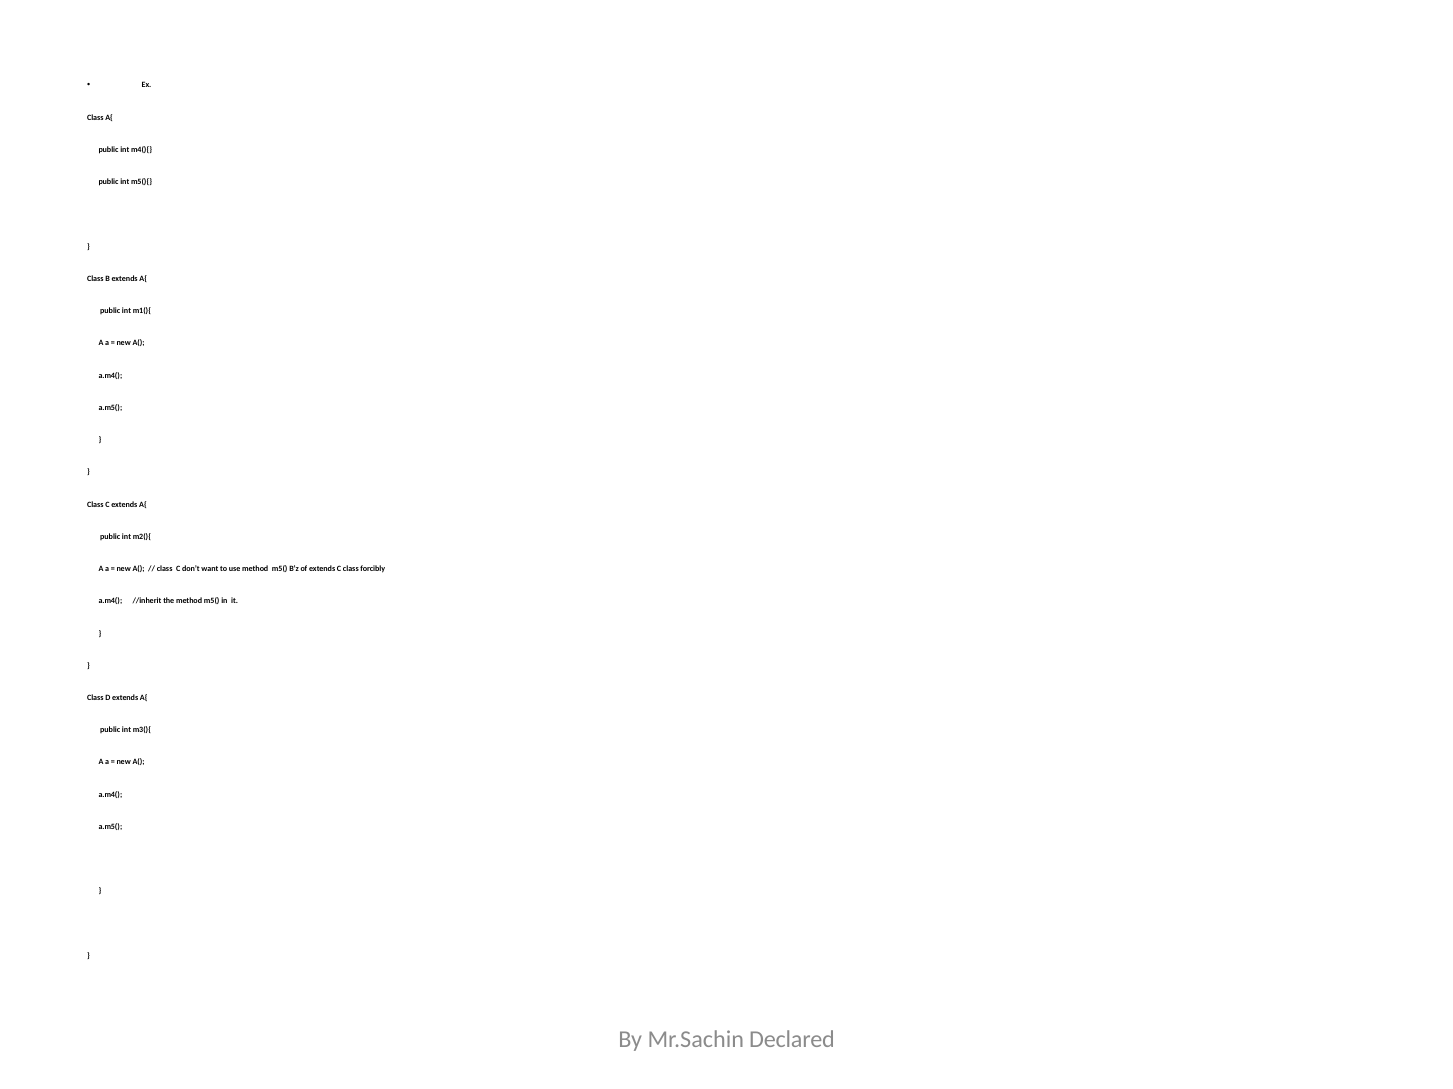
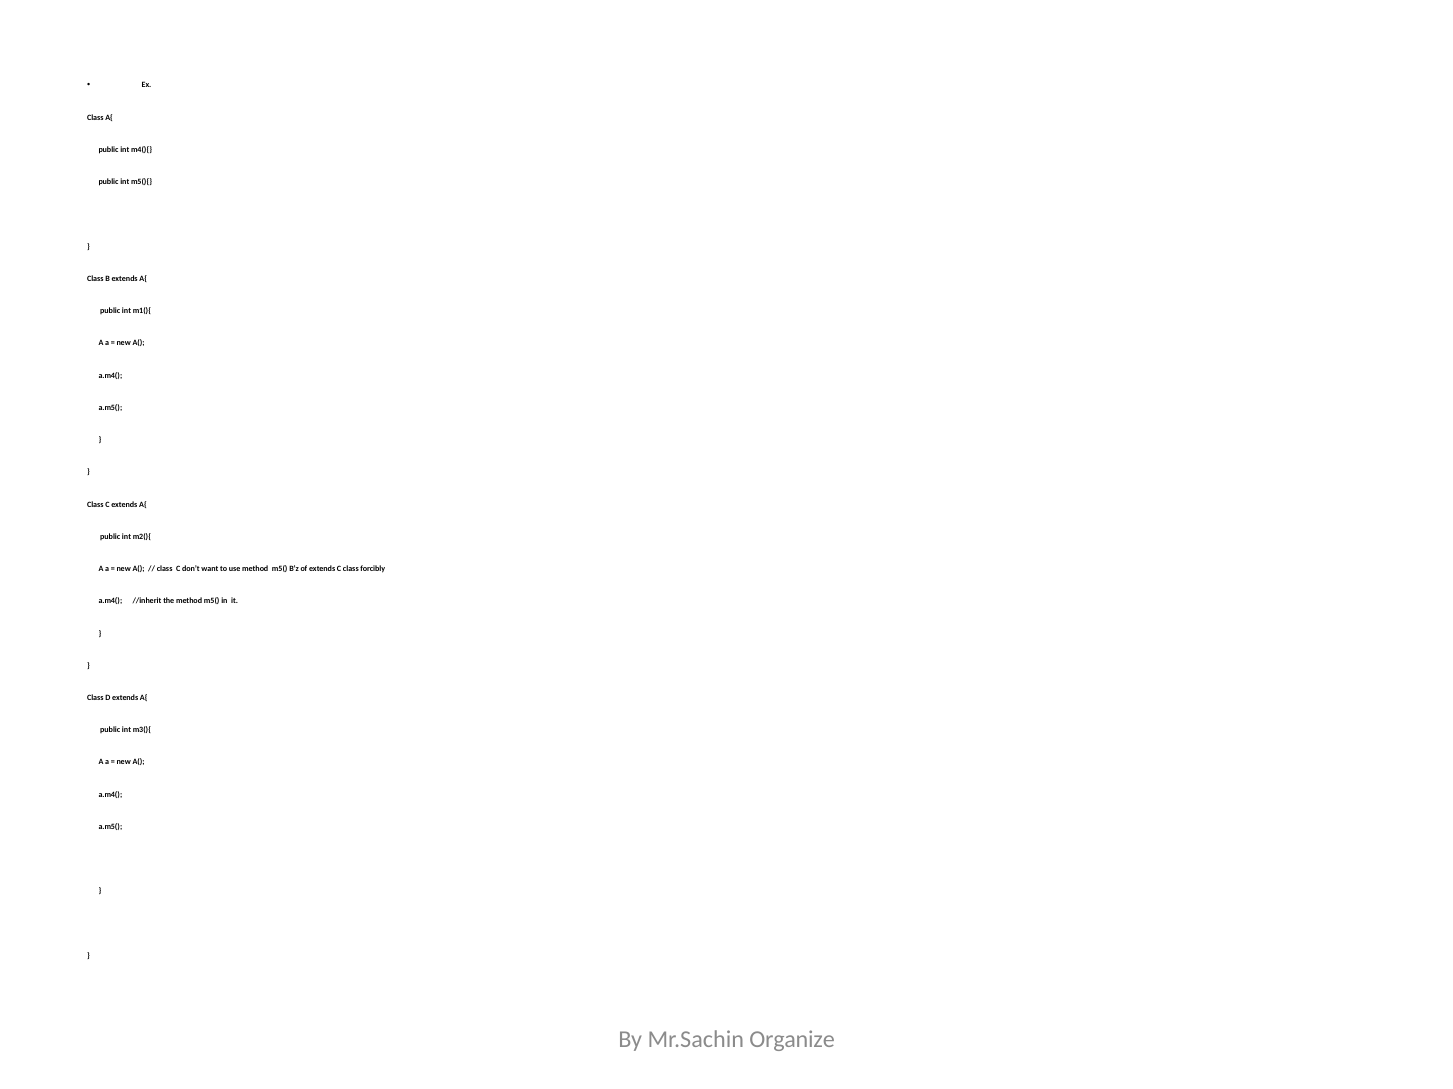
Declared: Declared -> Organize (792, 1040)
